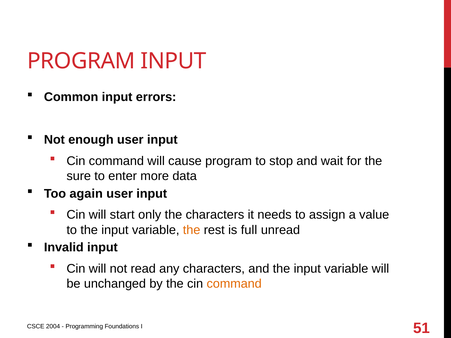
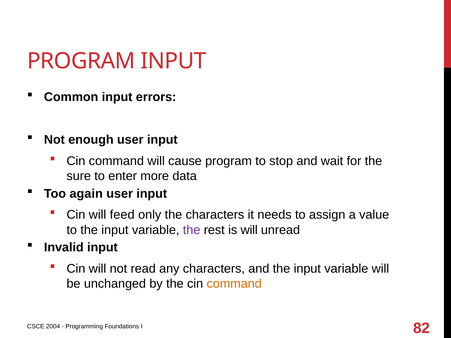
start: start -> feed (122, 215)
the colour: orange -> purple (192, 230)
is full: full -> will (249, 230)
51: 51 -> 82 (421, 328)
